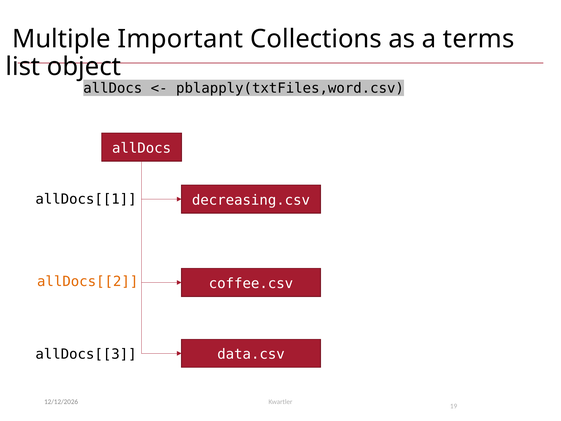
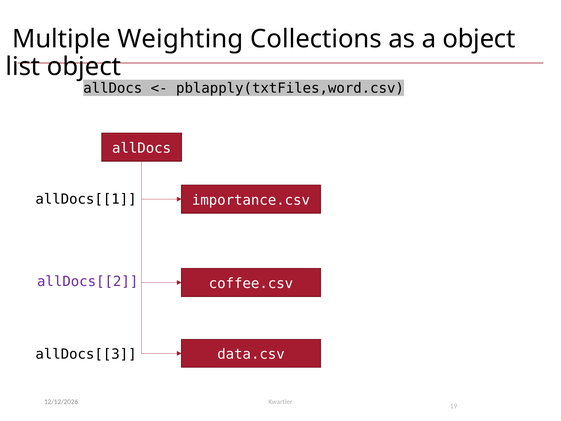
Important: Important -> Weighting (180, 39)
a terms: terms -> object (479, 39)
decreasing.csv: decreasing.csv -> importance.csv (251, 200)
allDocs[[2 colour: orange -> purple (88, 281)
